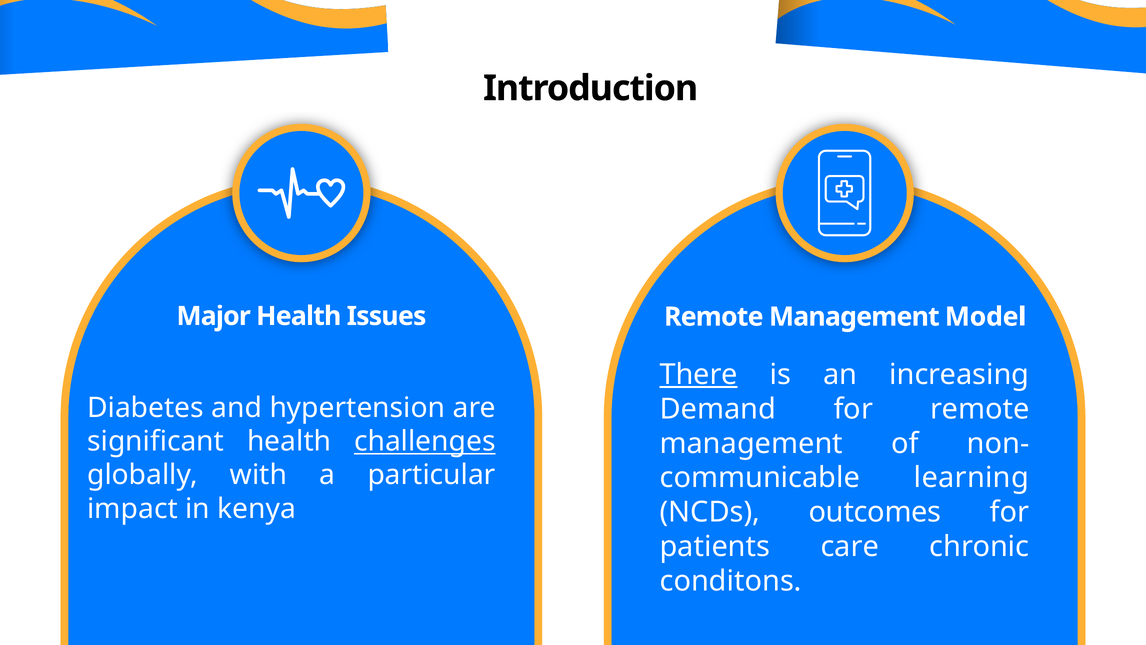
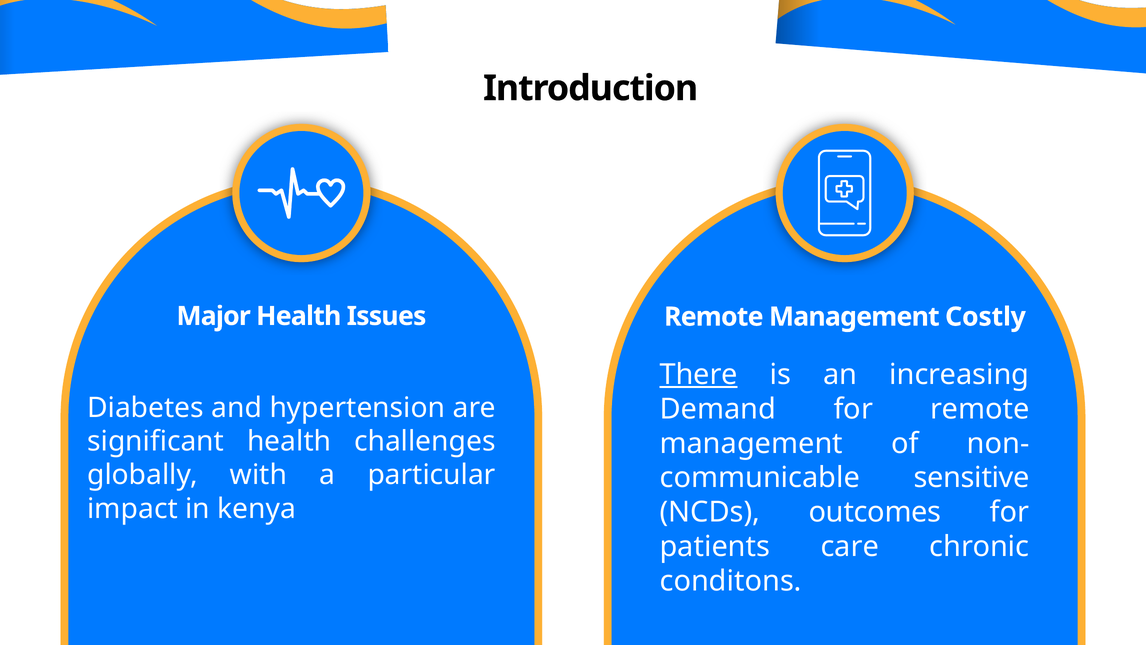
Model: Model -> Costly (985, 317)
challenges underline: present -> none (425, 441)
learning: learning -> sensitive (972, 478)
